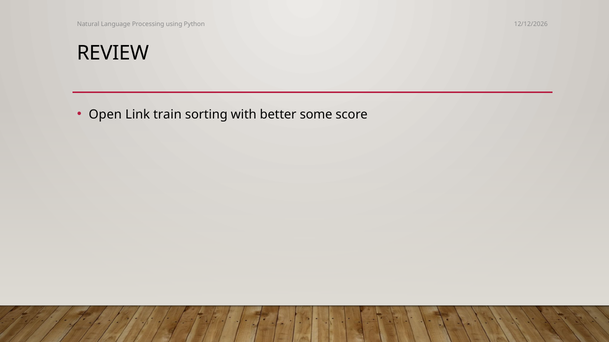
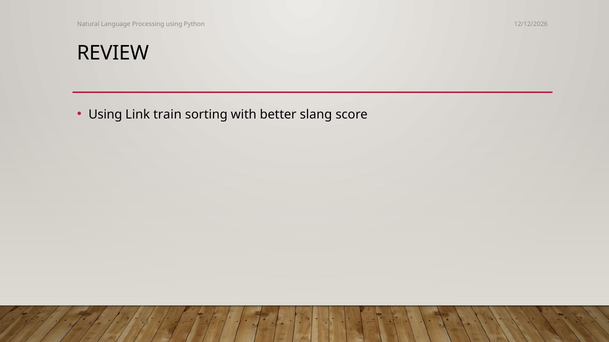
Open: Open -> Using (105, 115)
some: some -> slang (316, 115)
